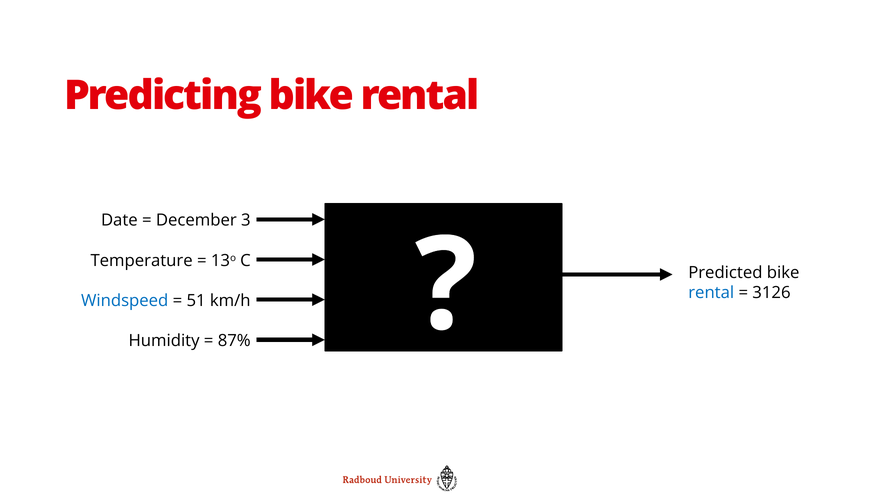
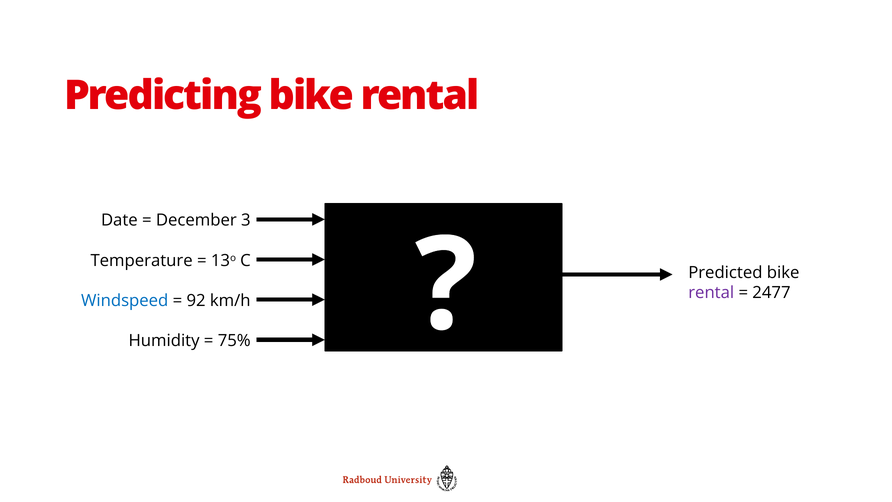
rental colour: blue -> purple (711, 293)
3126: 3126 -> 2477 (771, 293)
51: 51 -> 92 (196, 301)
87%: 87% -> 75% (234, 341)
